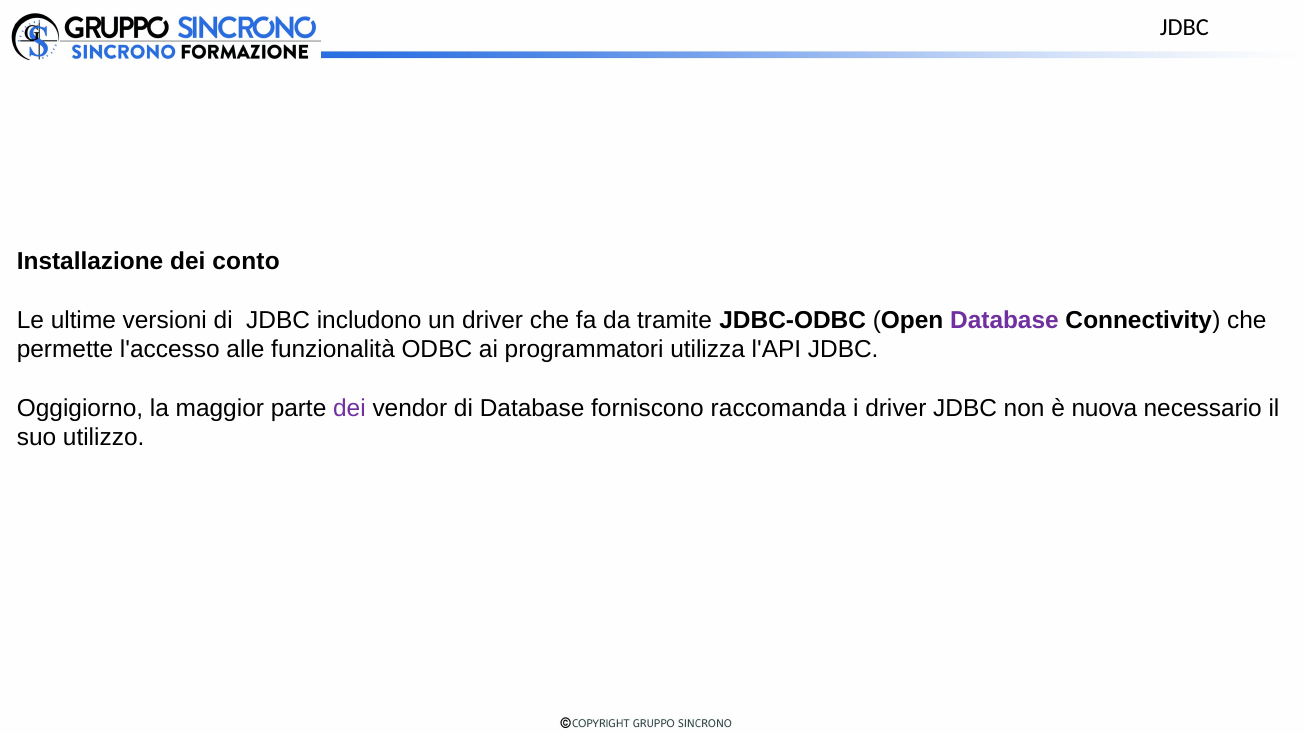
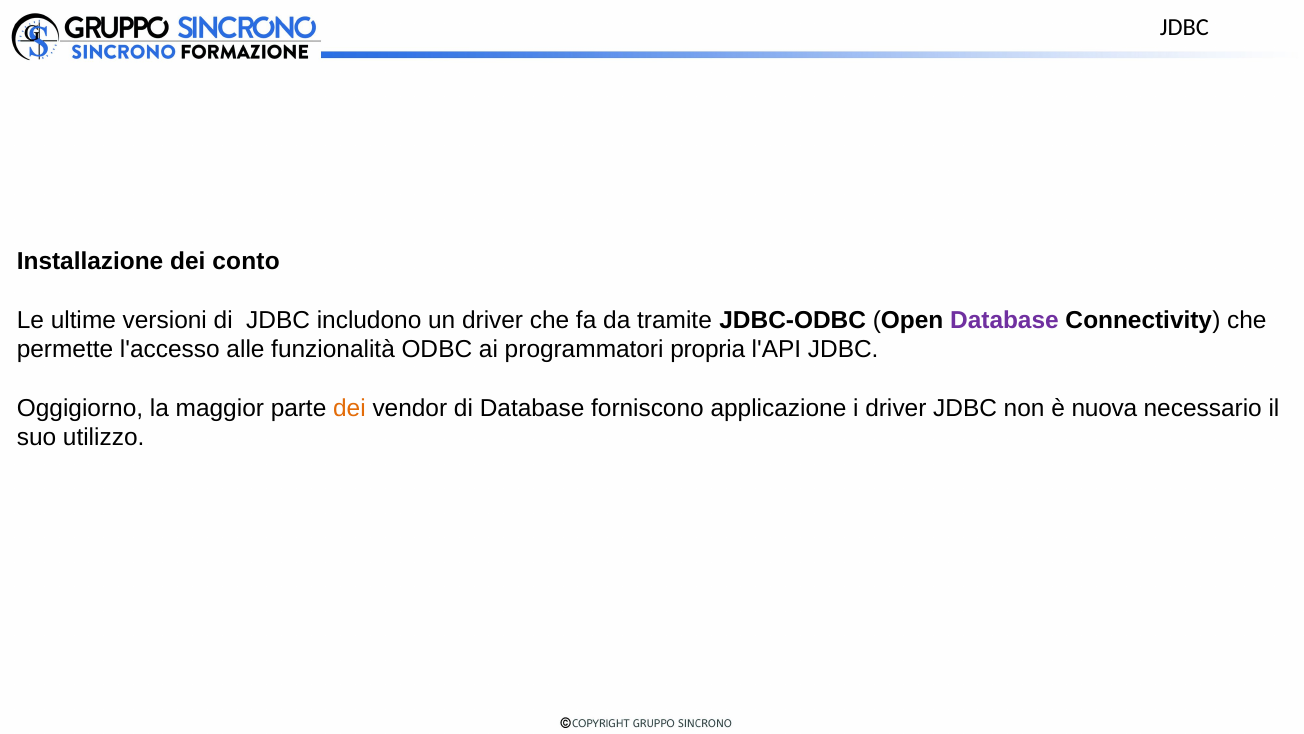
utilizza: utilizza -> propria (708, 350)
dei colour: purple -> orange (349, 408)
raccomanda: raccomanda -> applicazione (778, 408)
